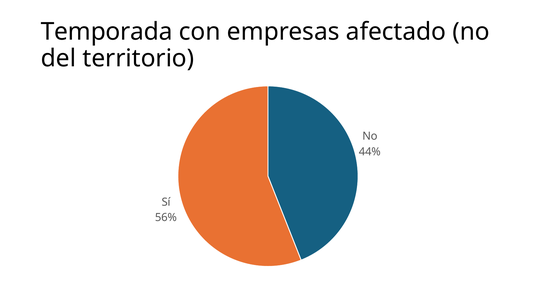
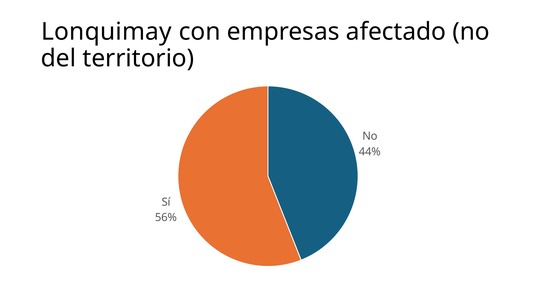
Temporada: Temporada -> Lonquimay (106, 32)
